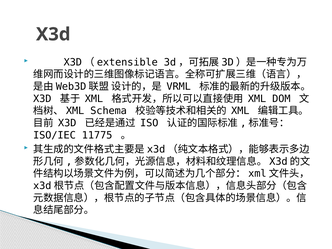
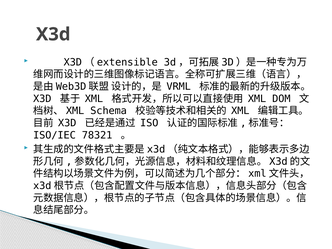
11775: 11775 -> 78321 (97, 135)
